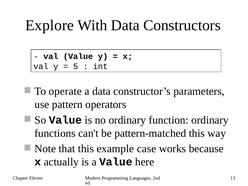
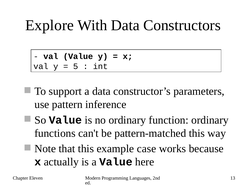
operate: operate -> support (65, 91)
operators: operators -> inference (106, 105)
